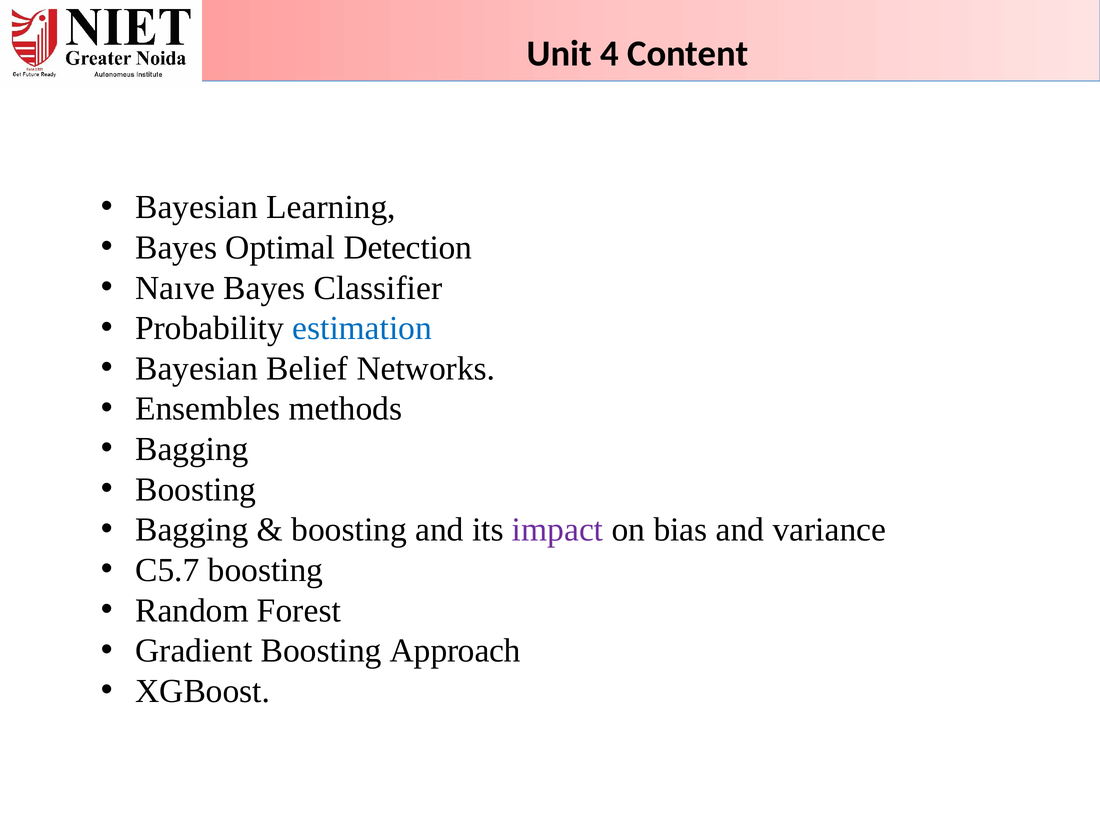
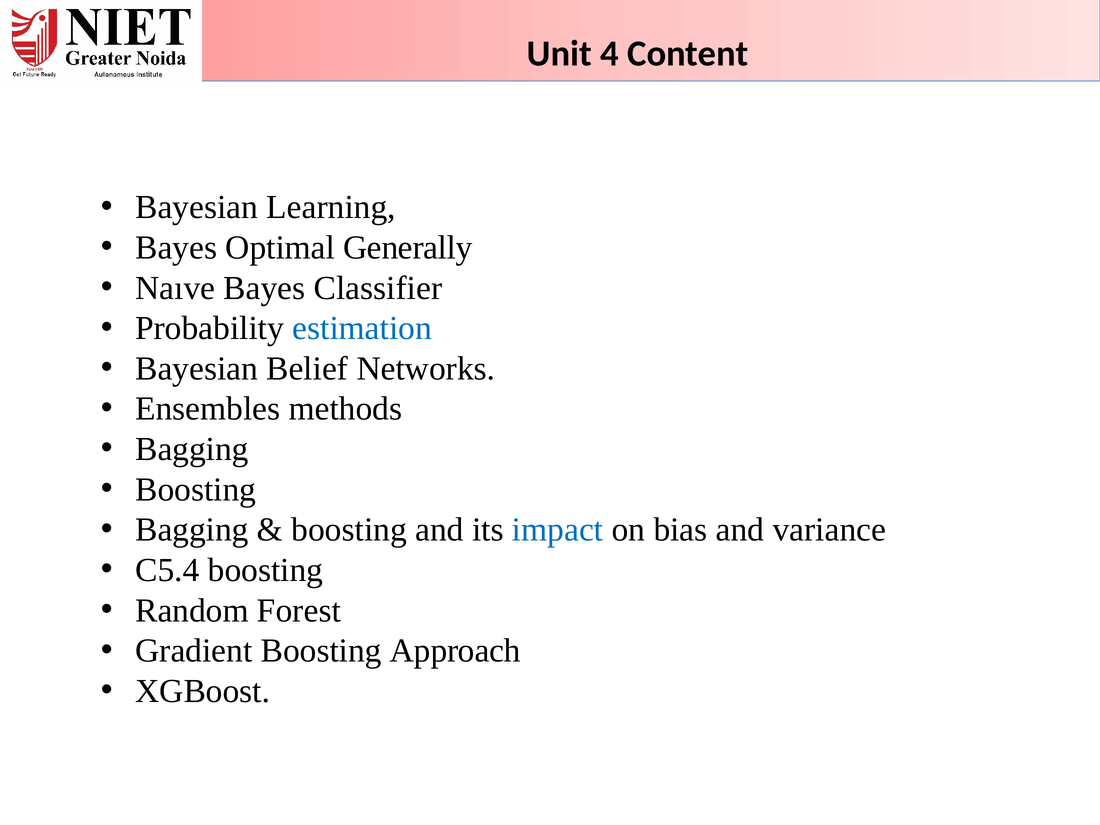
Detection: Detection -> Generally (408, 248)
impact colour: purple -> blue (558, 530)
C5.7: C5.7 -> C5.4 (167, 570)
